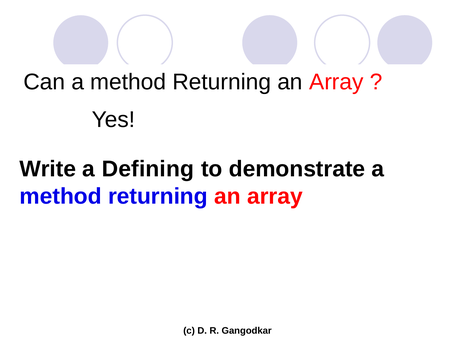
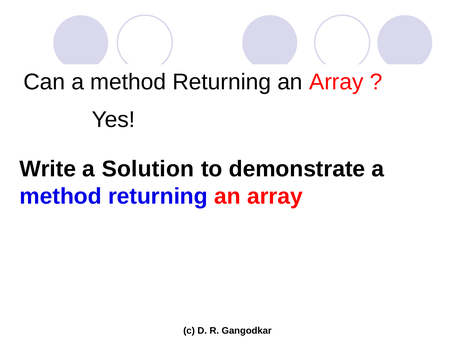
Defining: Defining -> Solution (148, 169)
